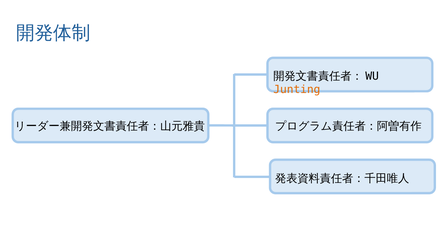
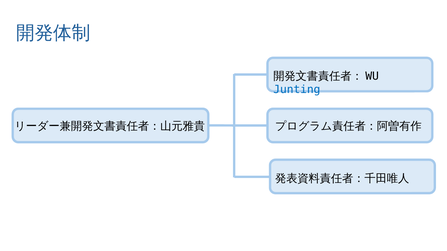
Junting colour: orange -> blue (297, 90)
